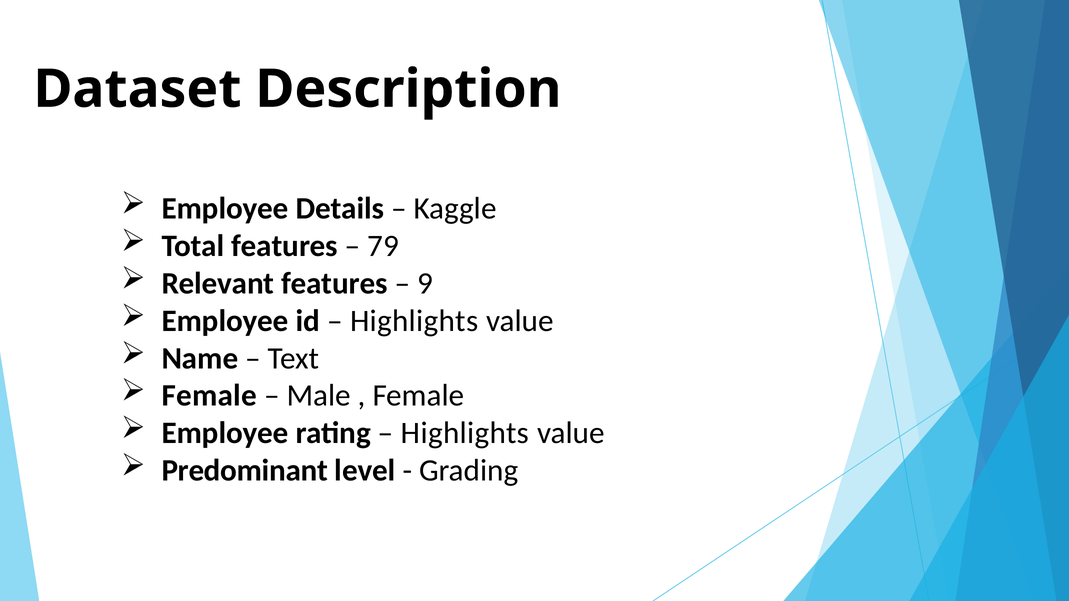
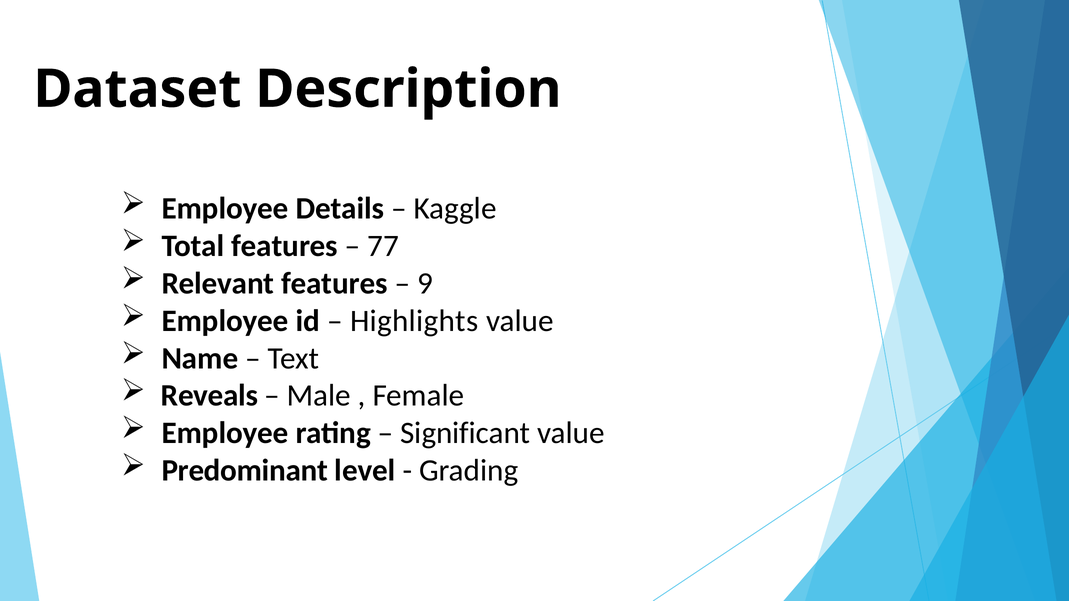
79: 79 -> 77 (383, 246)
Female: Female -> Reveals (210, 396)
Highlights: Highlights -> Significant (465, 433)
